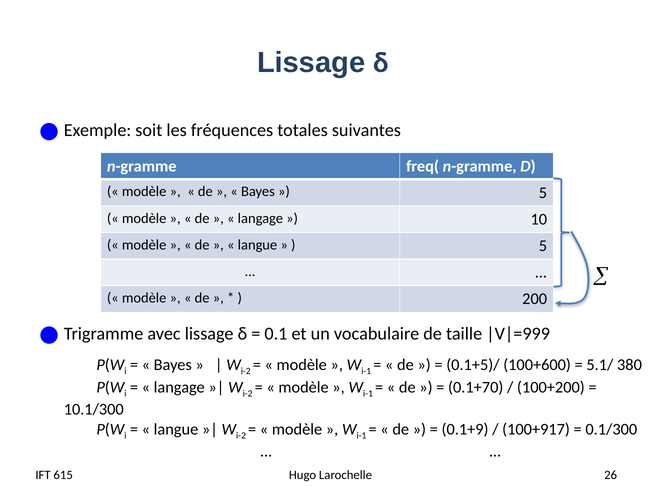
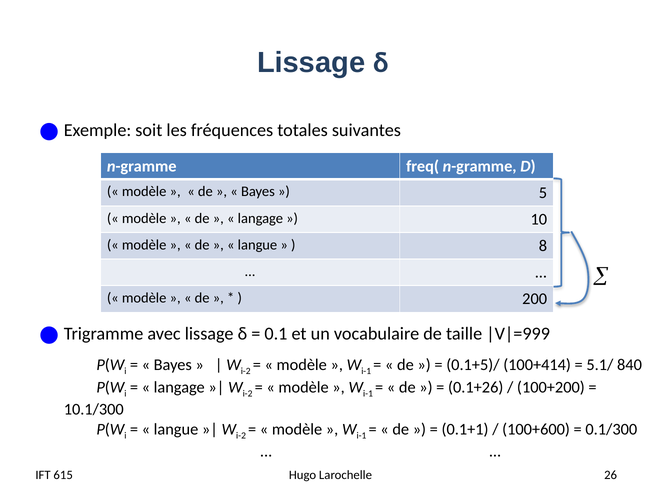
5: 5 -> 8 (543, 246)
100+600: 100+600 -> 100+414 (537, 365)
380: 380 -> 840 (629, 365)
0.1+70: 0.1+70 -> 0.1+26 (476, 387)
0.1+9: 0.1+9 -> 0.1+1 (465, 429)
100+917: 100+917 -> 100+600 (536, 429)
